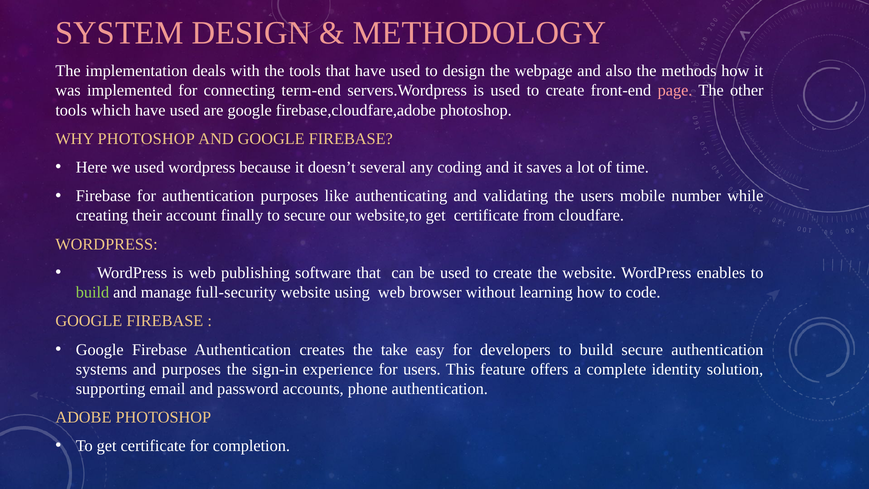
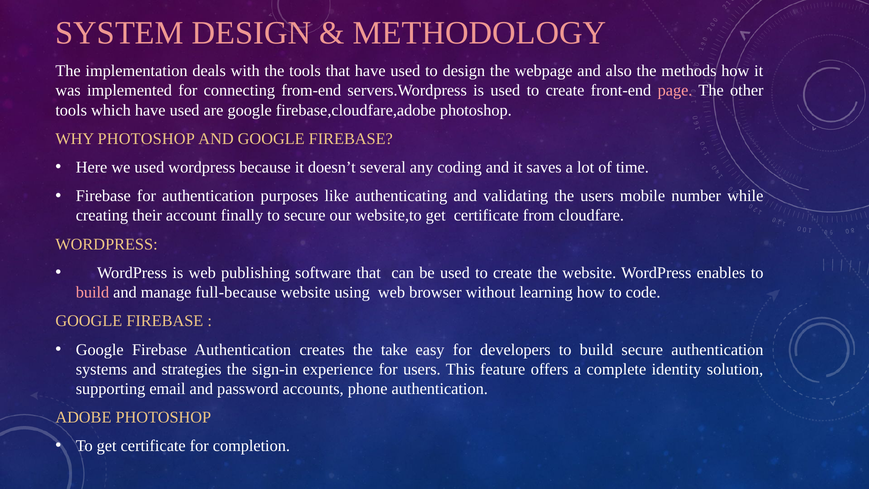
term-end: term-end -> from-end (311, 91)
build colour: light green -> pink (92, 292)
full-security: full-security -> full-because (236, 292)
and purposes: purposes -> strategies (192, 369)
